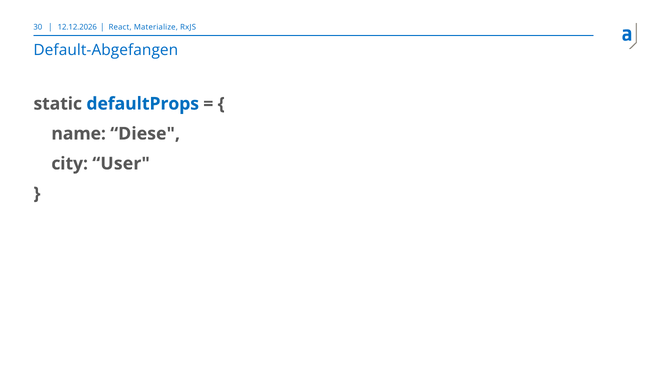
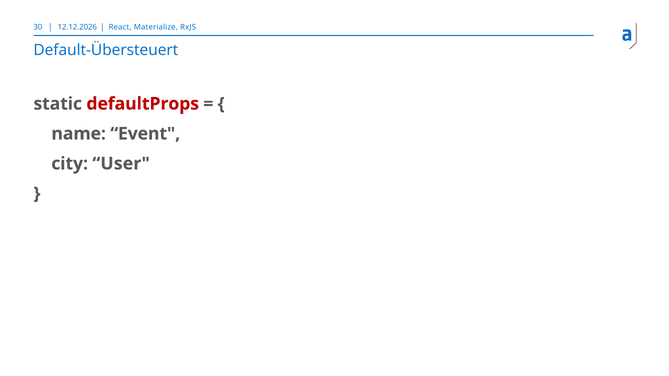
Default-Abgefangen: Default-Abgefangen -> Default-Übersteuert (106, 50)
defaultProps colour: blue -> red (143, 104)
Diese: Diese -> Event (145, 134)
